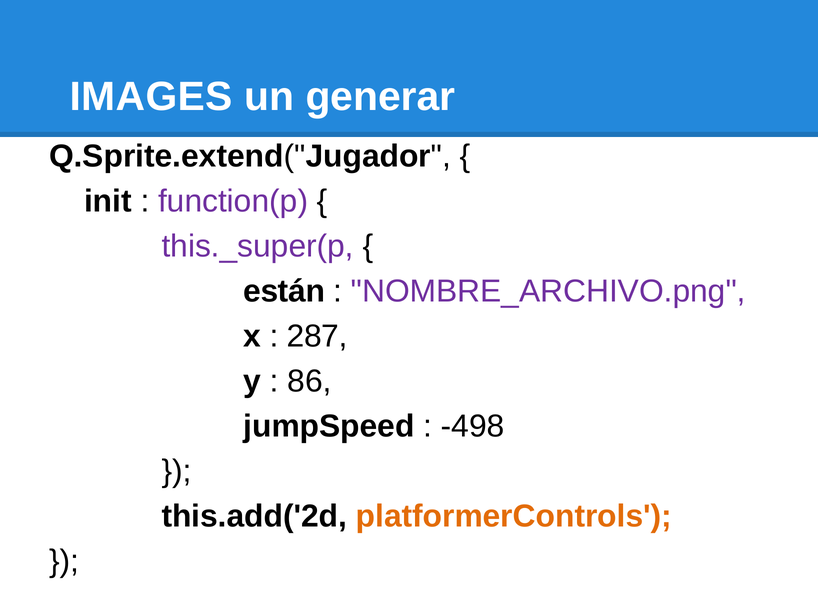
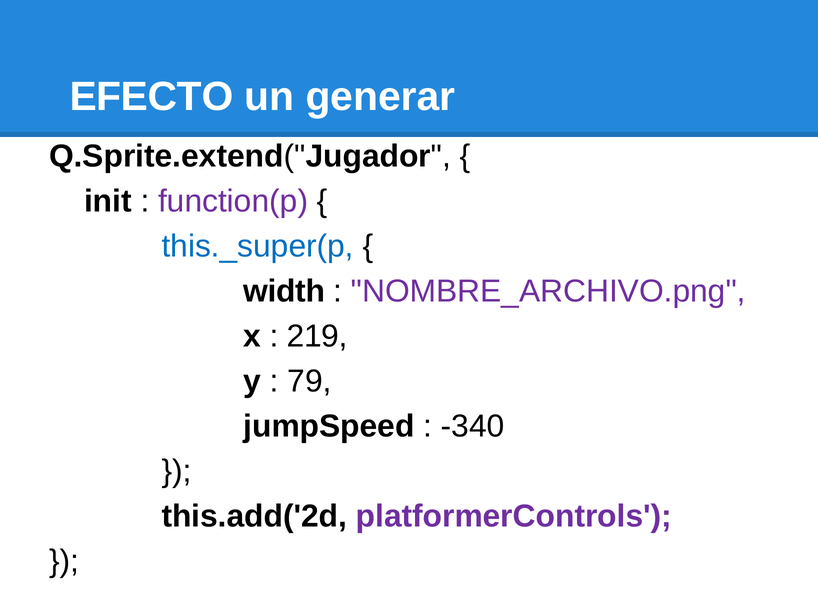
IMAGES: IMAGES -> EFECTO (151, 97)
this._super(p colour: purple -> blue (258, 246)
están: están -> width (284, 291)
287: 287 -> 219 (317, 336)
86: 86 -> 79 (309, 381)
-498: -498 -> -340 (473, 426)
platformerControls colour: orange -> purple (514, 516)
